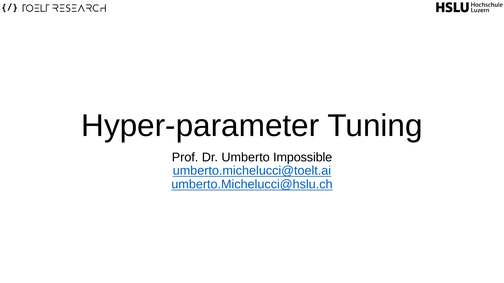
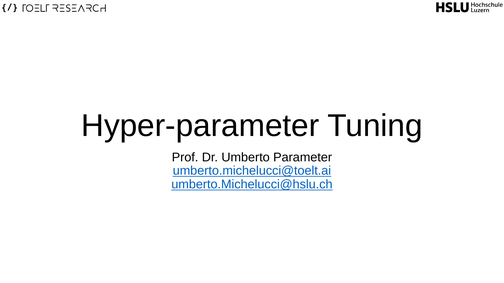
Impossible: Impossible -> Parameter (303, 158)
